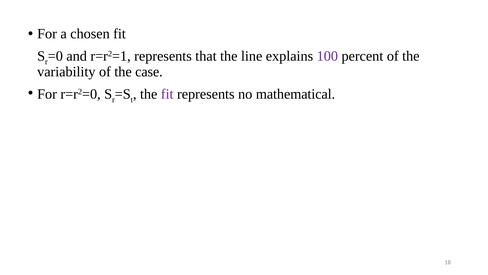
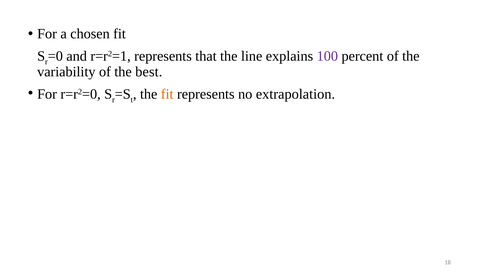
case: case -> best (149, 72)
fit colour: purple -> orange (167, 94)
mathematical: mathematical -> extrapolation (295, 94)
